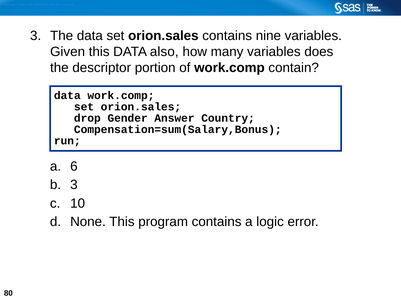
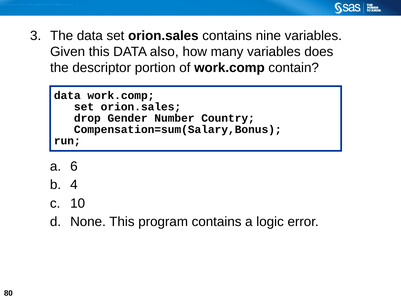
Answer: Answer -> Number (174, 118)
3: 3 -> 4 (74, 185)
